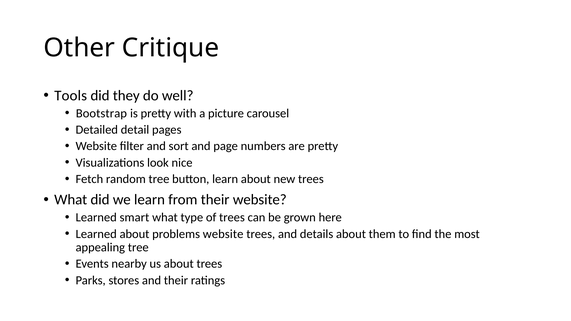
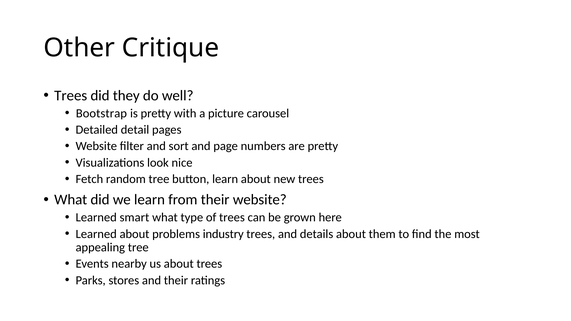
Tools: Tools -> Trees (71, 96)
problems website: website -> industry (223, 234)
